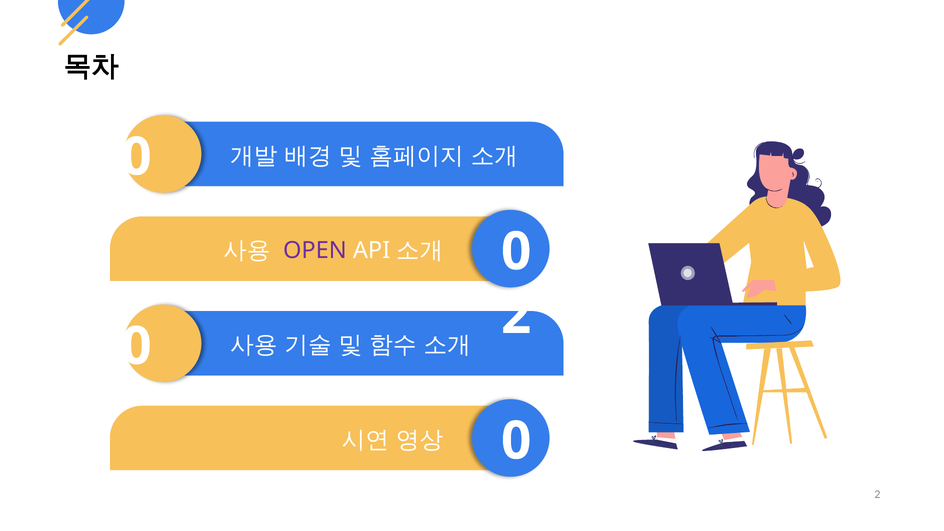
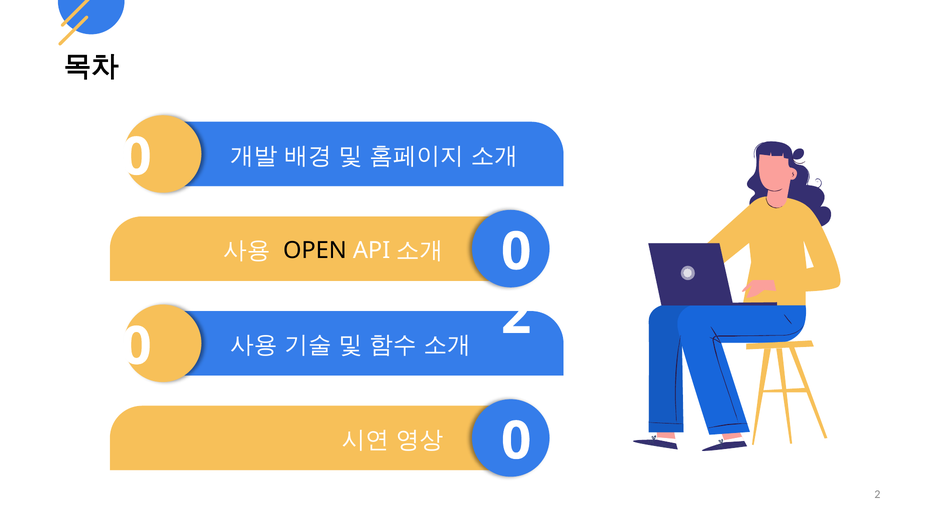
OPEN colour: purple -> black (315, 250)
